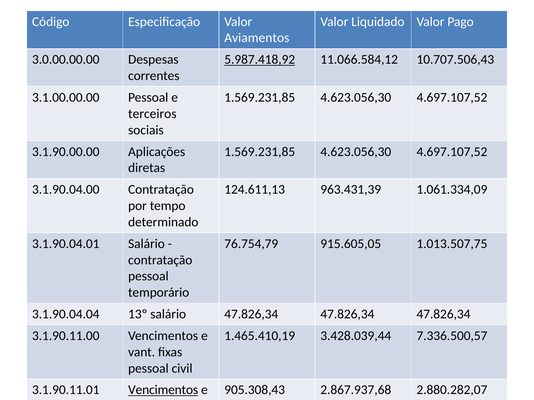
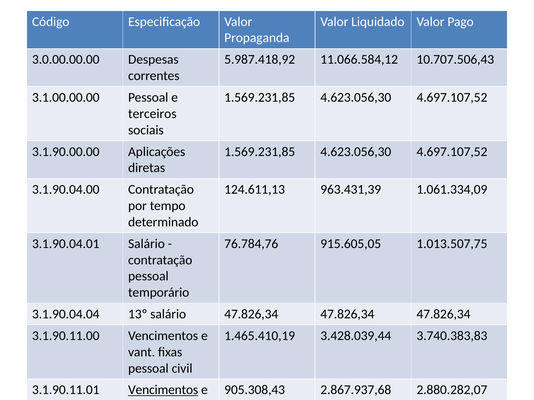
Aviamentos: Aviamentos -> Propaganda (257, 38)
5.987.418,92 underline: present -> none (260, 60)
76.754,79: 76.754,79 -> 76.784,76 (251, 244)
7.336.500,57: 7.336.500,57 -> 3.740.383,83 (452, 336)
